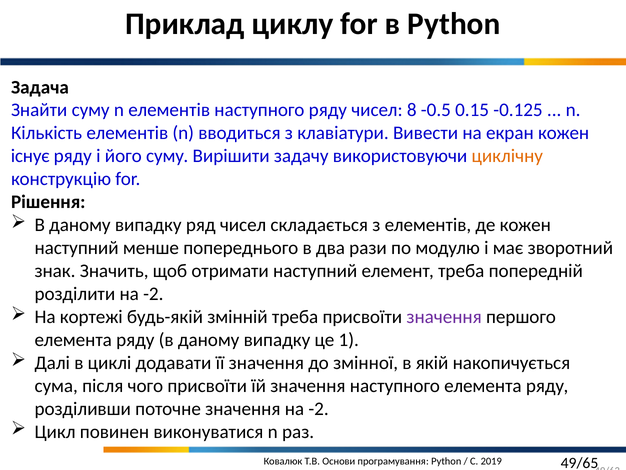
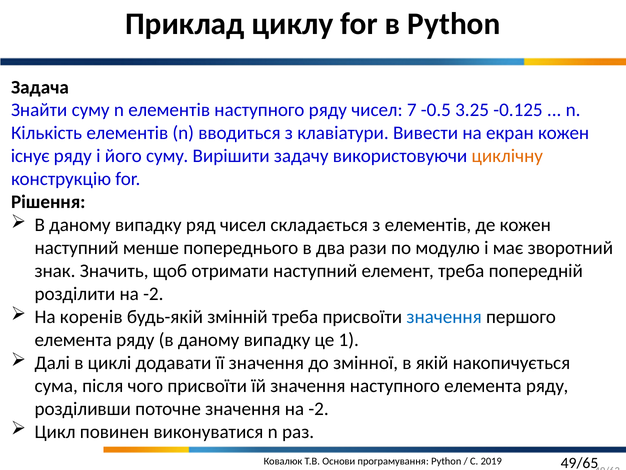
8: 8 -> 7 (412, 110)
0.15: 0.15 -> 3.25 (472, 110)
кортежі: кортежі -> коренів (91, 317)
значення colour: purple -> blue (444, 317)
